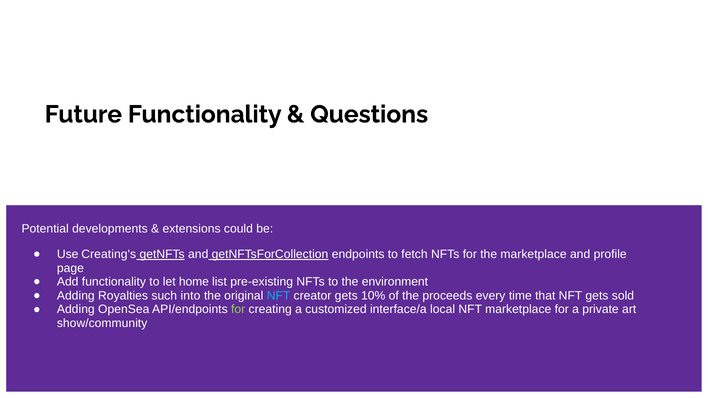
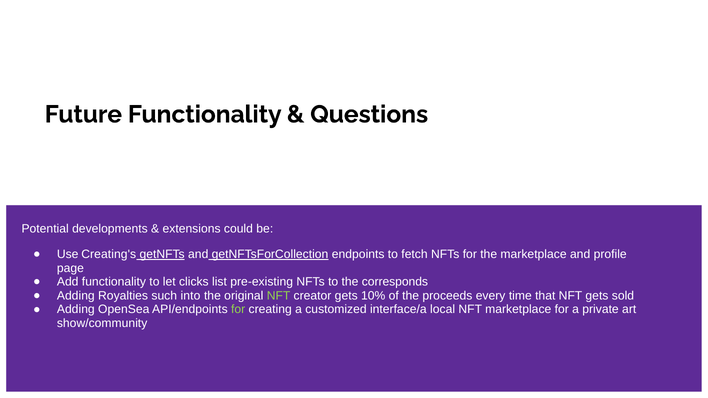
home: home -> clicks (194, 282)
environment: environment -> corresponds (395, 282)
NFT colour: light blue -> light green (279, 296)
